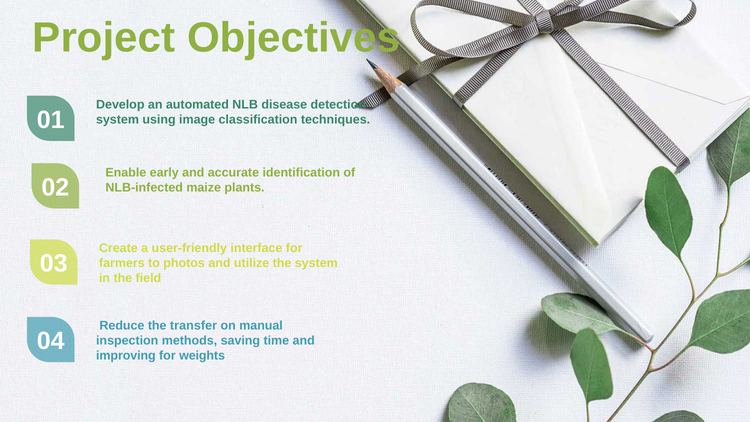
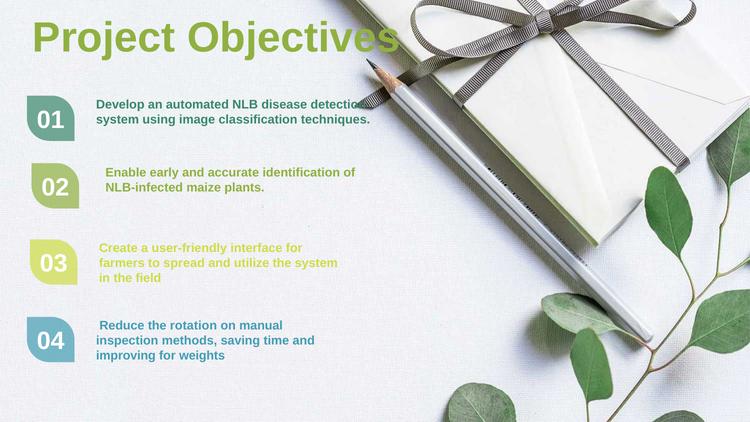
photos: photos -> spread (184, 263)
transfer: transfer -> rotation (193, 326)
